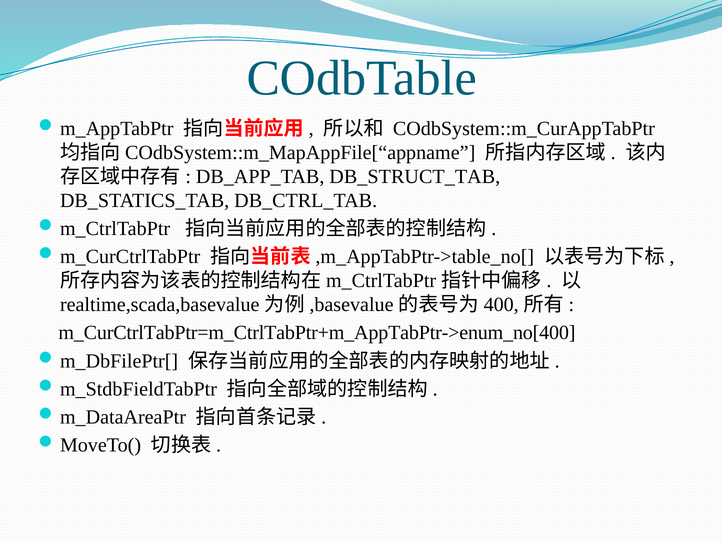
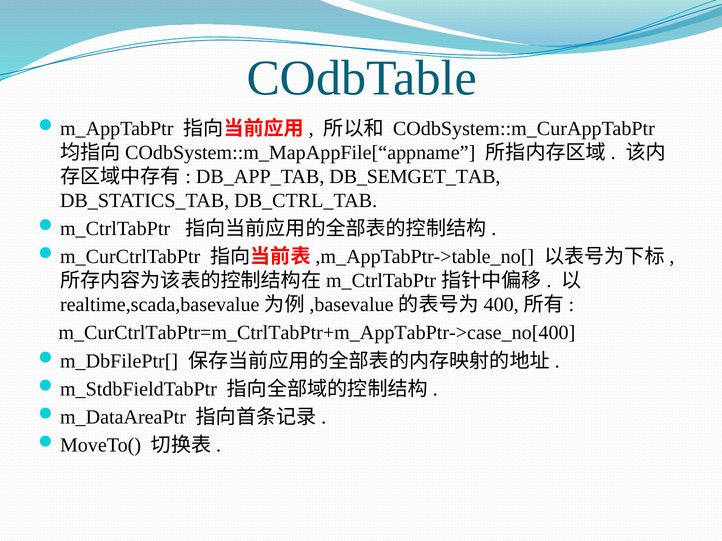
DB_STRUCT_TAB: DB_STRUCT_TAB -> DB_SEMGET_TAB (415, 177)
m_CurCtrlTabPtr=m_CtrlTabPtr+m_AppTabPtr->enum_no[400: m_CurCtrlTabPtr=m_CtrlTabPtr+m_AppTabPtr->enum_no[400 -> m_CurCtrlTabPtr=m_CtrlTabPtr+m_AppTabPtr->case_no[400 (317, 333)
